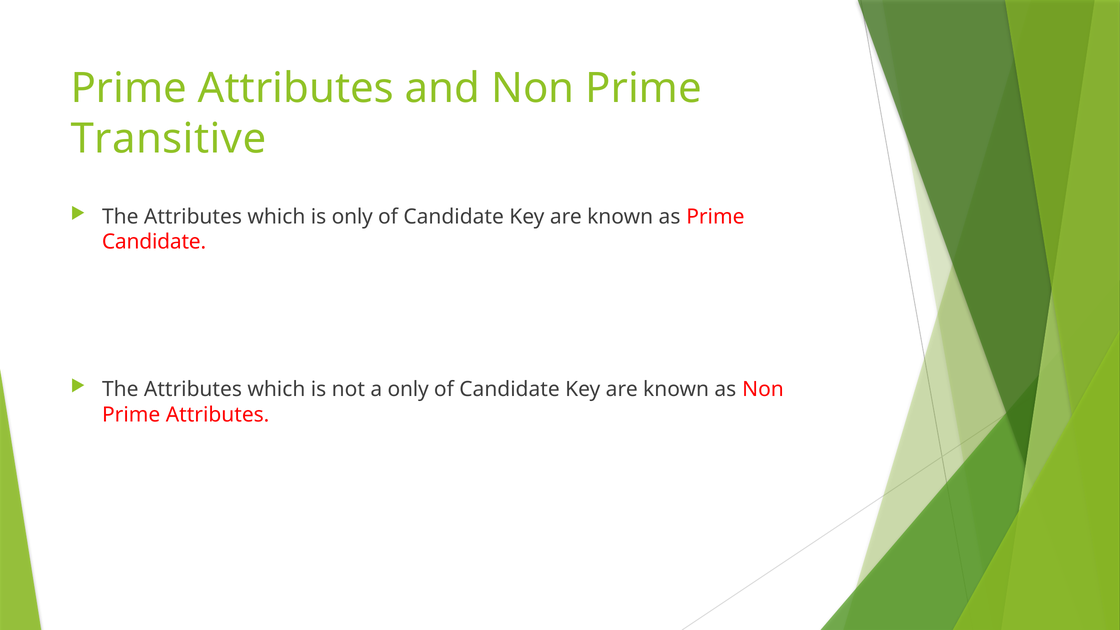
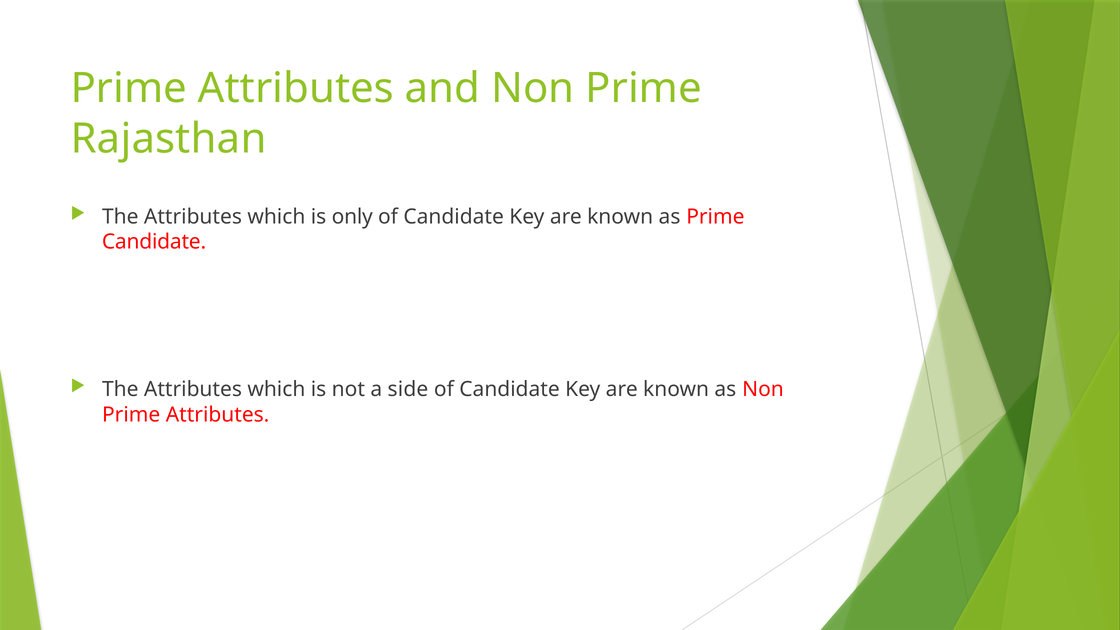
Transitive: Transitive -> Rajasthan (169, 139)
a only: only -> side (408, 389)
